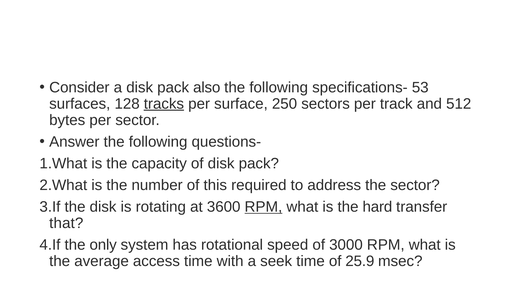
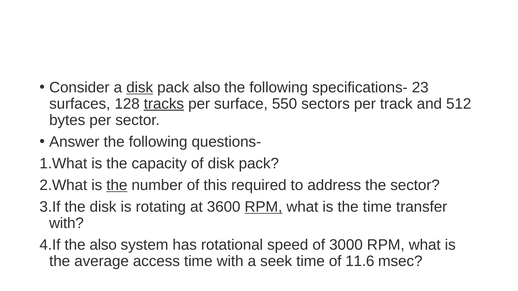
disk underline: none -> present (140, 88)
53: 53 -> 23 (420, 88)
250: 250 -> 550 (285, 104)
the underline: none -> present (117, 185)
the hard: hard -> time (377, 207)
that: that -> with (66, 223)
the only: only -> also (103, 245)
25.9: 25.9 -> 11.6 (360, 261)
